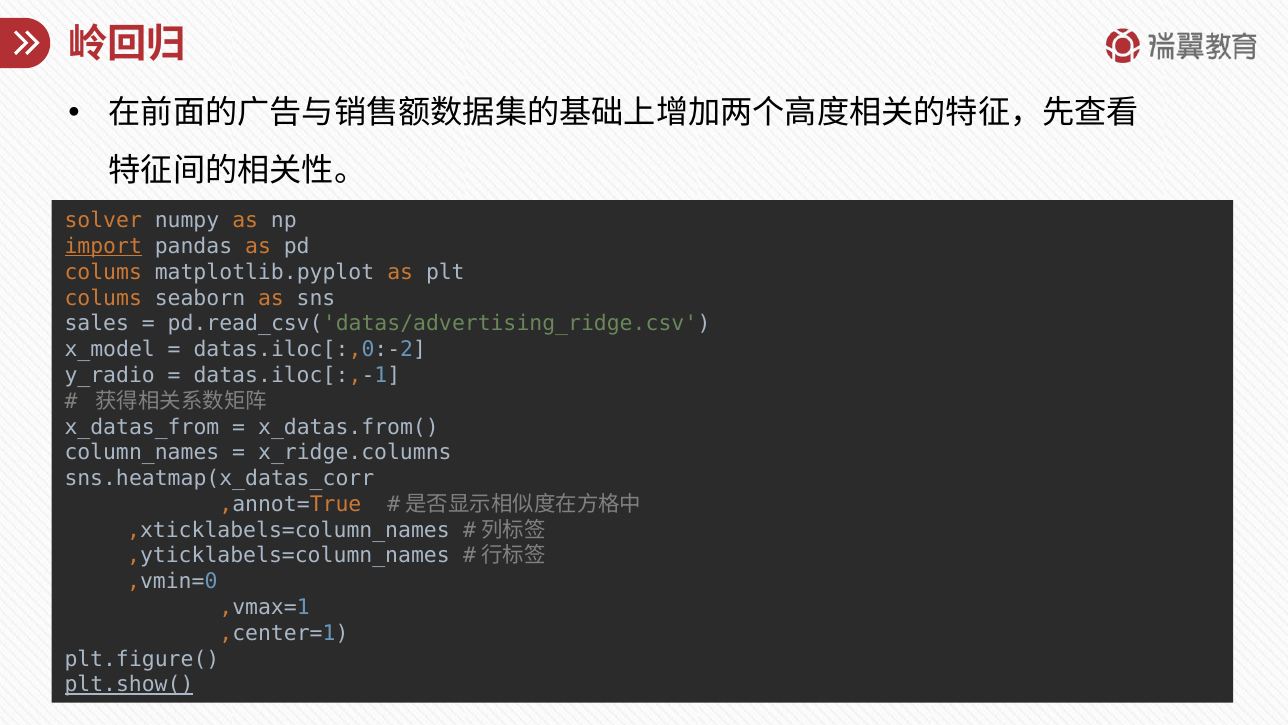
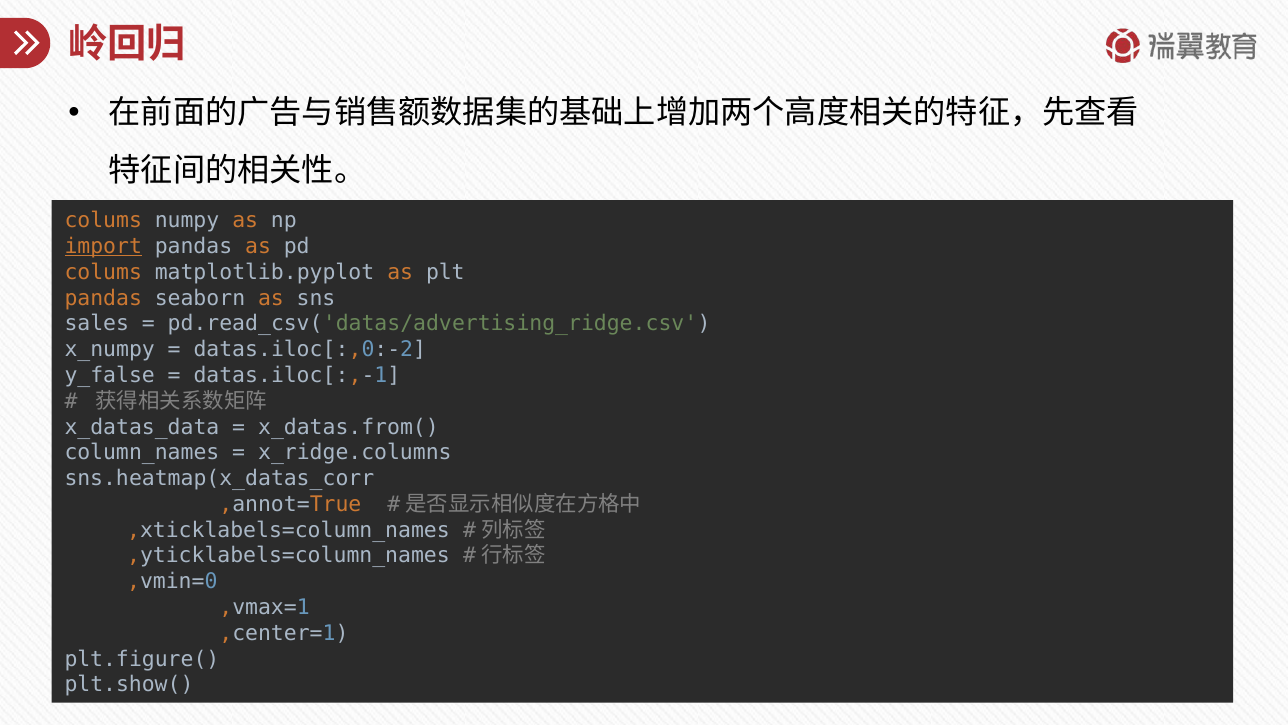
solver: solver -> colums (103, 221)
colums: colums -> pandas (103, 298)
x_model: x_model -> x_numpy (110, 349)
y_radio: y_radio -> y_false (110, 375)
x_datas_from: x_datas_from -> x_datas_data (142, 427)
plt.show( underline: present -> none (129, 684)
